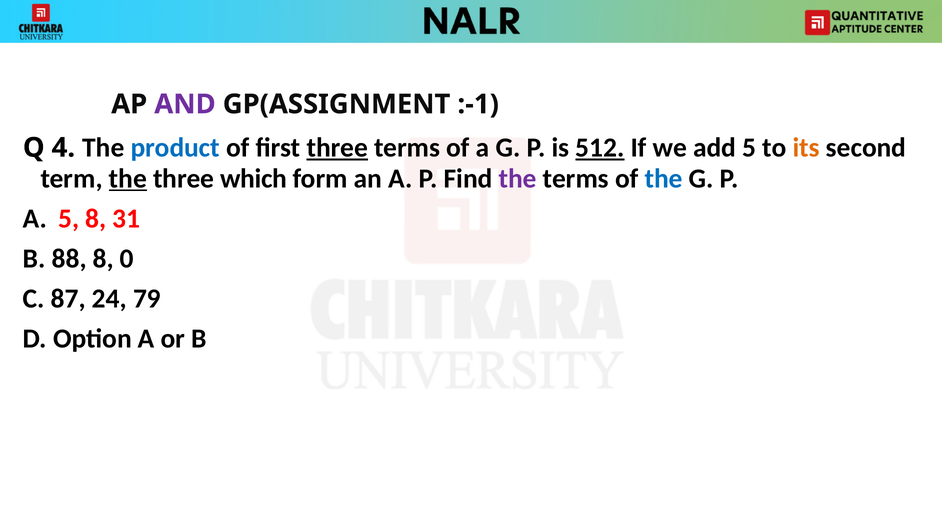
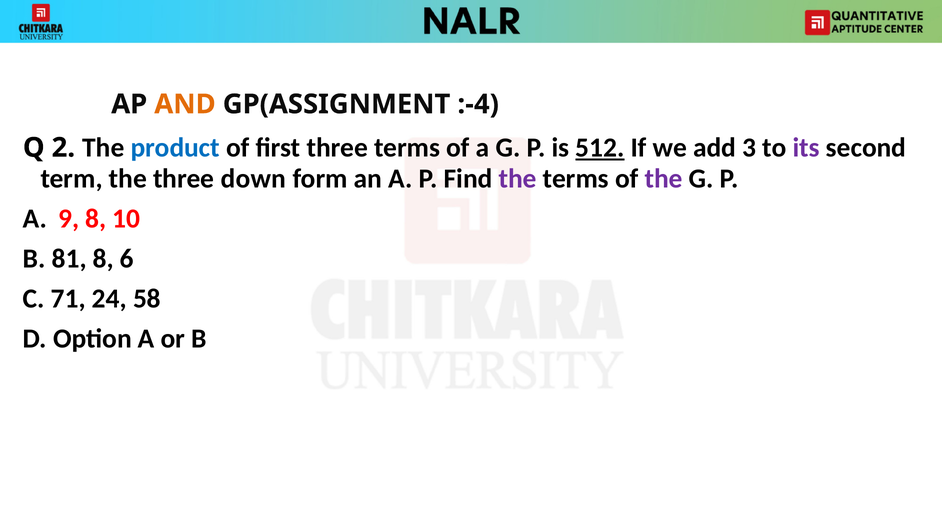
AND colour: purple -> orange (185, 104)
:-1: :-1 -> :-4 (478, 104)
4: 4 -> 2 (63, 148)
three underline: present -> none (337, 148)
add 5: 5 -> 3 (749, 148)
its colour: orange -> purple (806, 148)
the underline: present -> none (128, 178)
which: which -> down (253, 178)
the colour: blue -> purple (664, 178)
A 5: 5 -> 9 (69, 219)
31: 31 -> 10 (126, 219)
88: 88 -> 81 (69, 259)
0: 0 -> 6 (127, 259)
87: 87 -> 71 (68, 299)
79: 79 -> 58 (147, 299)
